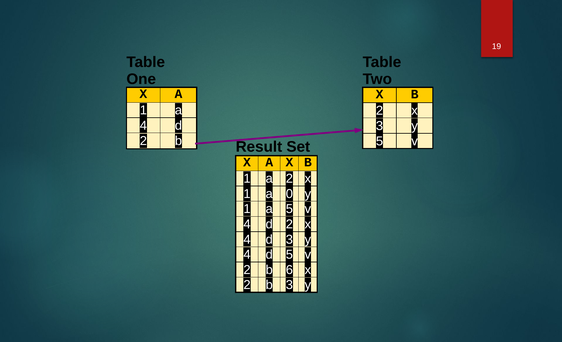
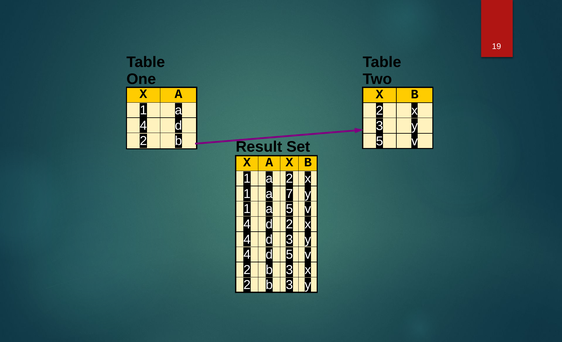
0: 0 -> 7 (289, 194)
6: 6 -> 3 (289, 269)
